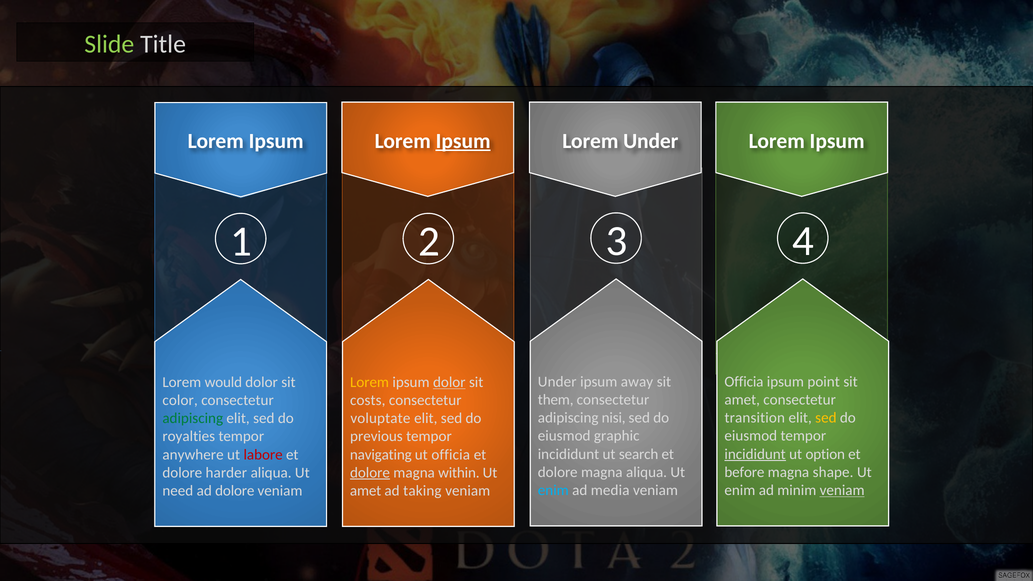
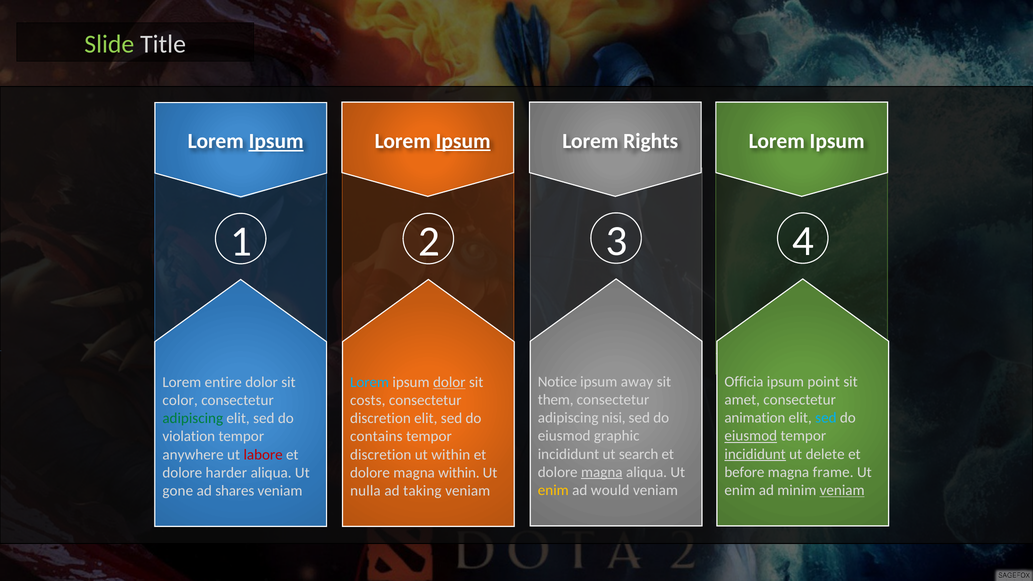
Lorem Under: Under -> Rights (651, 141)
Ipsum underline: none -> present (276, 141)
Under: Under -> Notice (557, 382)
would: would -> entire (223, 382)
Lorem colour: yellow -> light blue (370, 382)
transition: transition -> animation (755, 418)
sed colour: yellow -> light blue (826, 418)
voluptate: voluptate -> discretion (380, 418)
eiusmod underline: none -> present (751, 436)
royalties: royalties -> violation (189, 437)
previous: previous -> contains (376, 437)
option: option -> delete (825, 454)
navigating: navigating -> discretion (381, 455)
ut officia: officia -> within (451, 455)
magna underline: none -> present (602, 472)
shape: shape -> frame (833, 472)
dolore underline: present -> none (370, 473)
enim colour: light blue -> yellow (553, 490)
media: media -> would (610, 490)
need: need -> gone (178, 491)
ad dolore: dolore -> shares (235, 491)
amet: amet -> nulla (365, 491)
